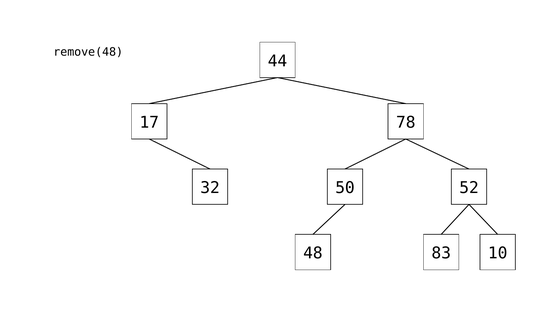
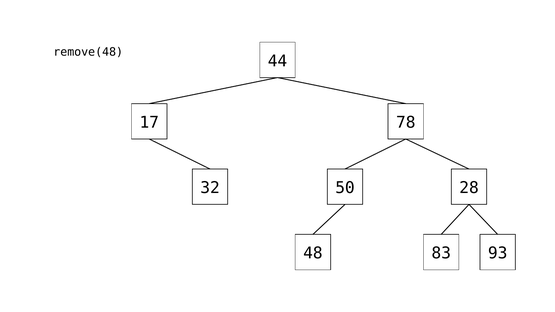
52: 52 -> 28 (469, 188)
10: 10 -> 93 (498, 253)
